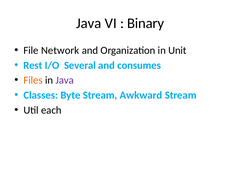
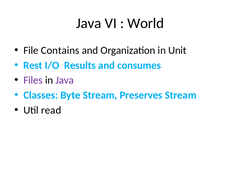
Binary: Binary -> World (146, 23)
Network: Network -> Contains (60, 50)
Several: Several -> Results (80, 65)
Files colour: orange -> purple (33, 80)
Awkward: Awkward -> Preserves (141, 95)
each: each -> read (51, 110)
